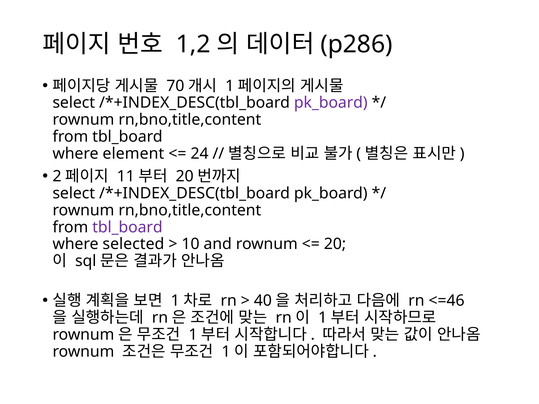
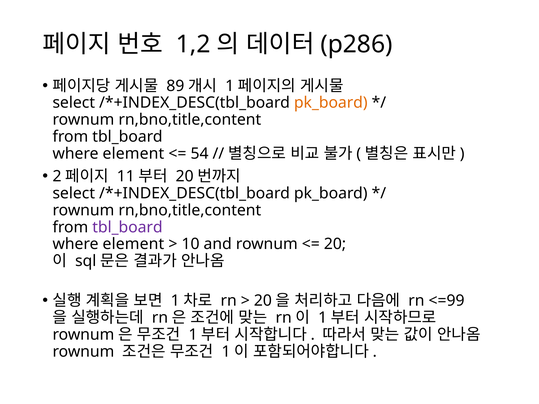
70: 70 -> 89 (175, 86)
pk_board colour: purple -> orange (331, 103)
24: 24 -> 54 (200, 154)
selected: selected -> element (133, 244)
40: 40 -> 20 (263, 301)
<=46: <=46 -> <=99 (447, 301)
